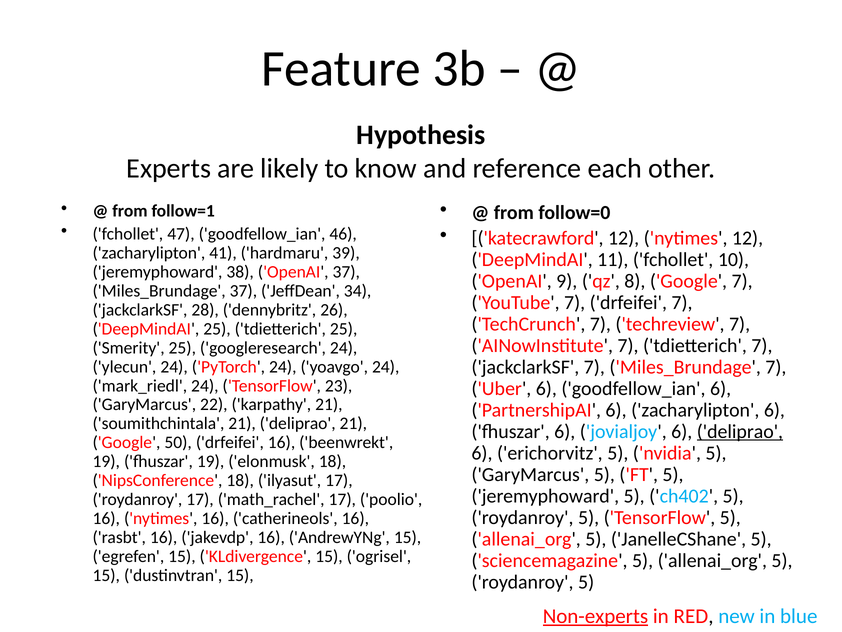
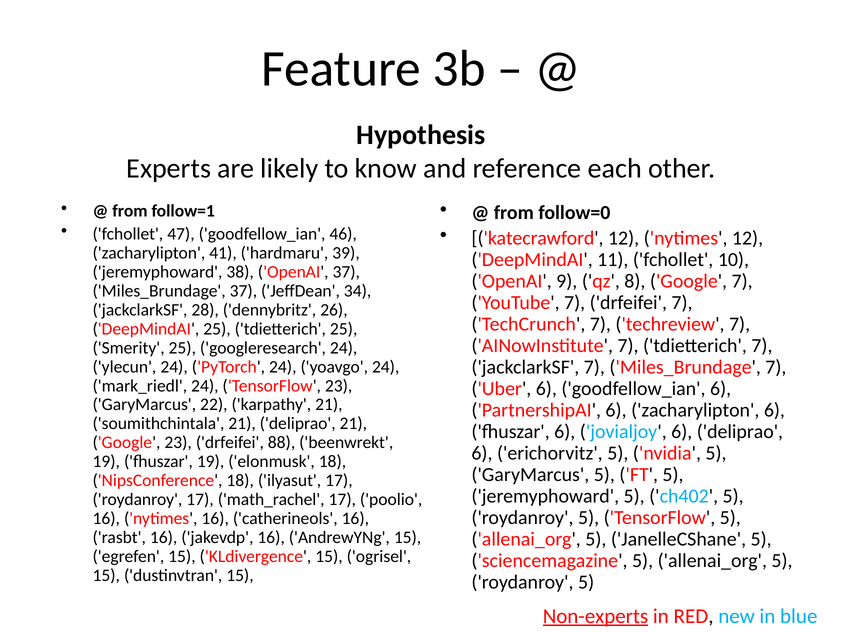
deliprao underline: present -> none (740, 431)
Google 50: 50 -> 23 (178, 442)
drfeifei 16: 16 -> 88 (282, 442)
